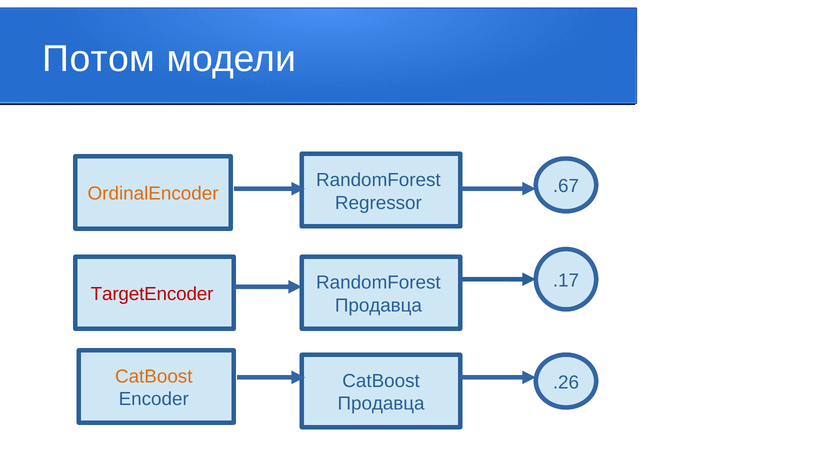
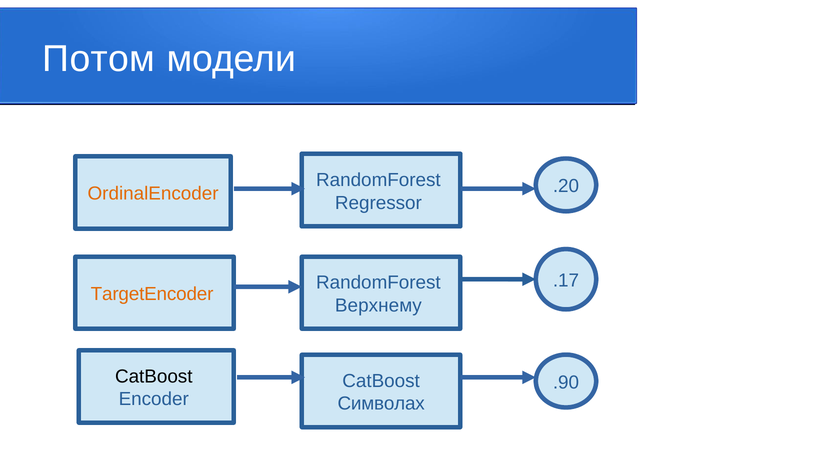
.67: .67 -> .20 (566, 186)
TargetEncoder colour: red -> orange (152, 294)
Продавца: Продавца -> Верхнему (378, 305)
CatBoost colour: orange -> black (154, 376)
.26: .26 -> .90 (566, 382)
Продавца: Продавца -> Символах (381, 404)
